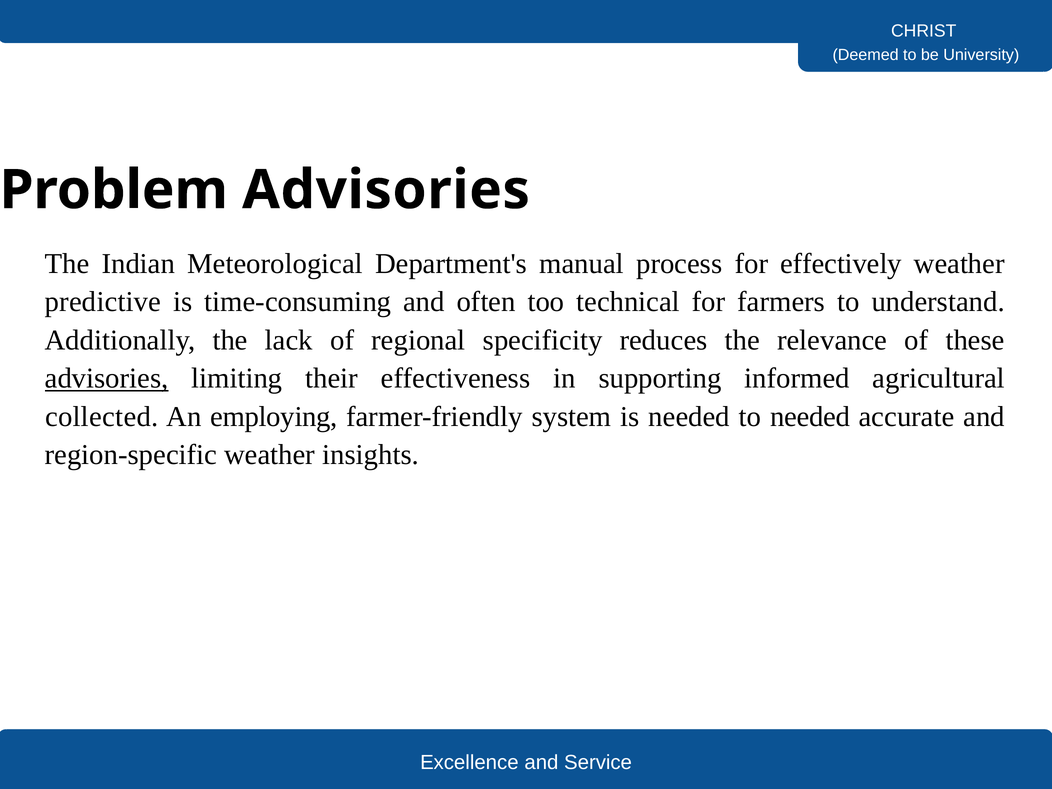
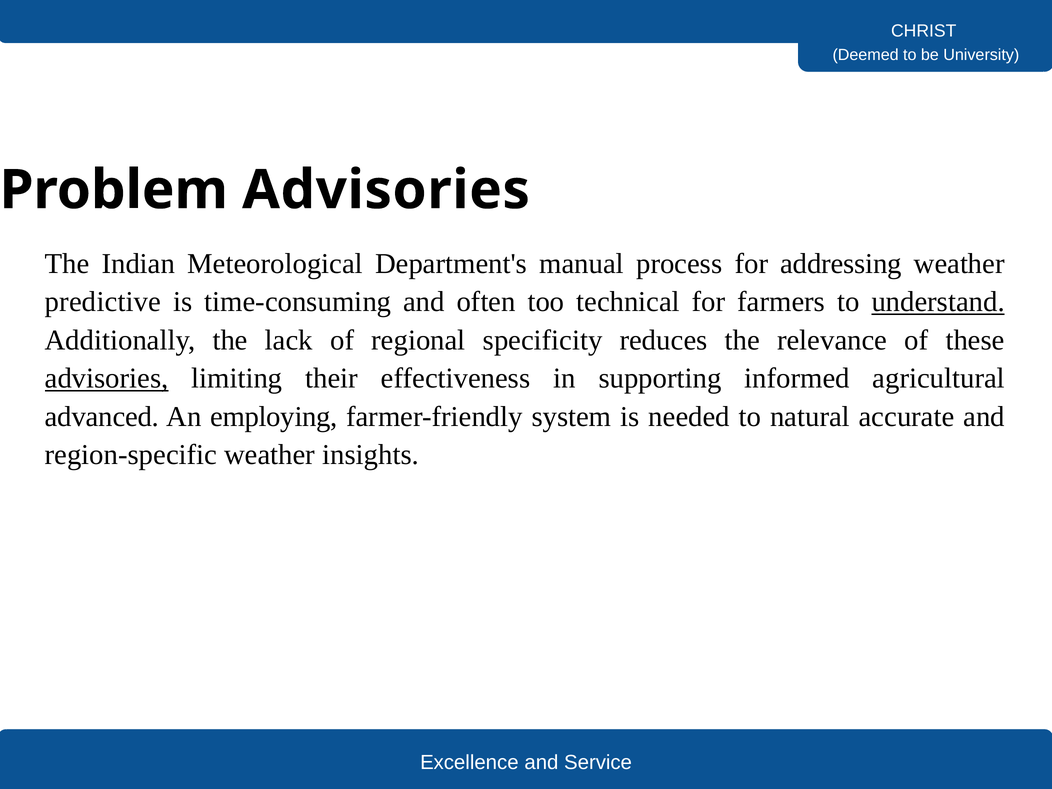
effectively: effectively -> addressing (841, 264)
understand underline: none -> present (938, 302)
collected: collected -> advanced (102, 417)
to needed: needed -> natural (810, 417)
